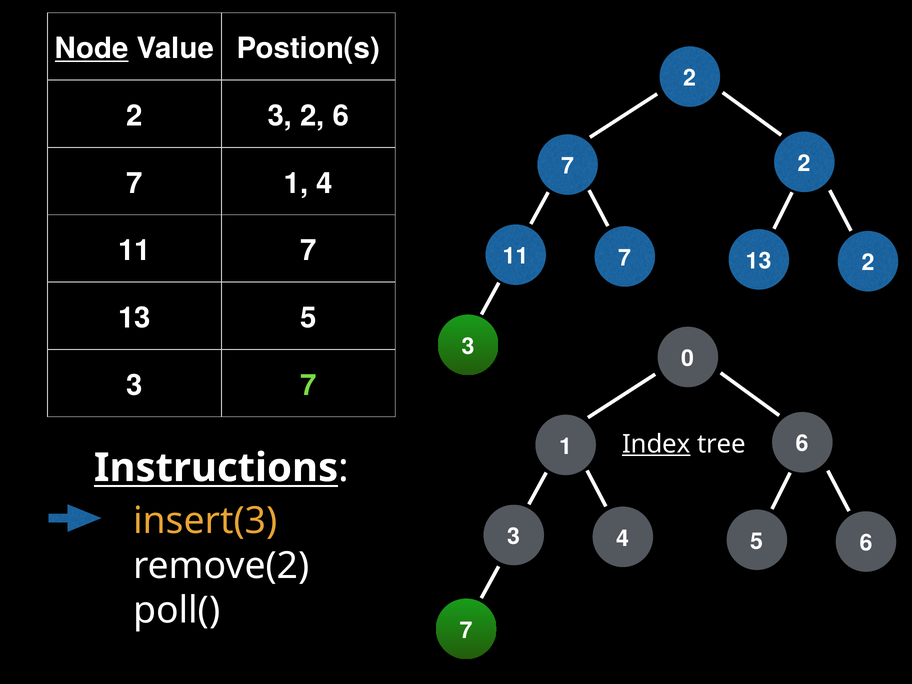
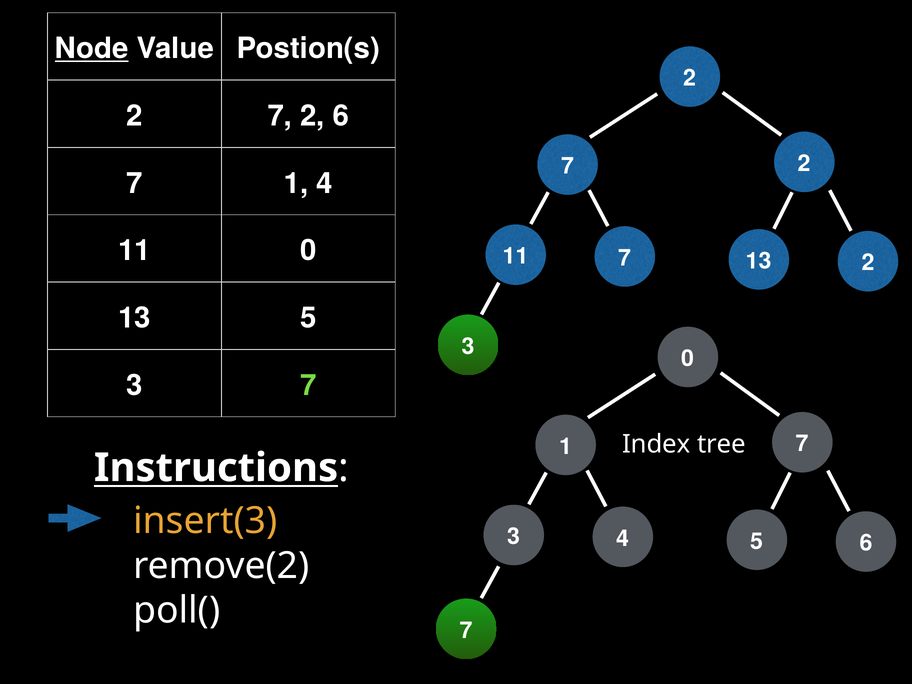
3: 3 -> 7 (280, 116)
11 7: 7 -> 0 (308, 251)
Index underline: present -> none (656, 444)
1 6: 6 -> 7 (802, 444)
